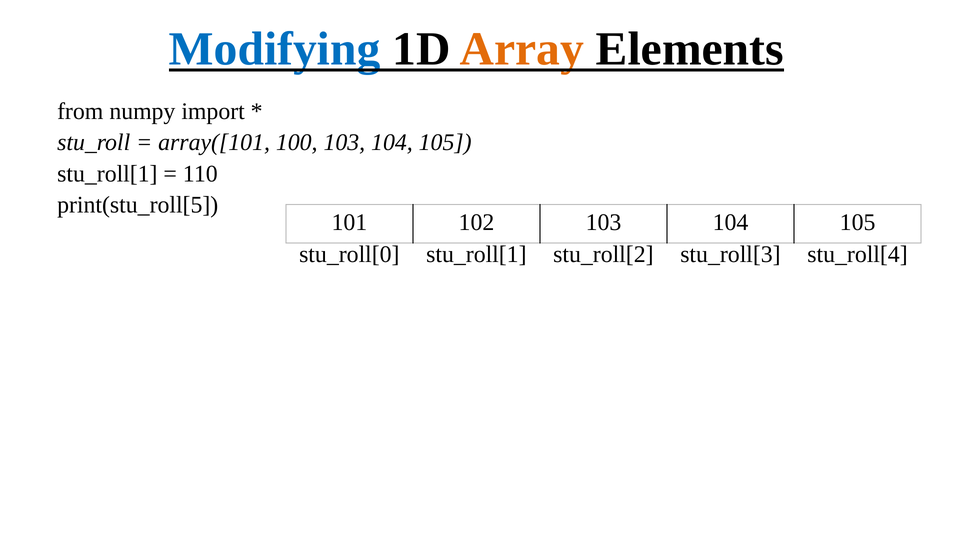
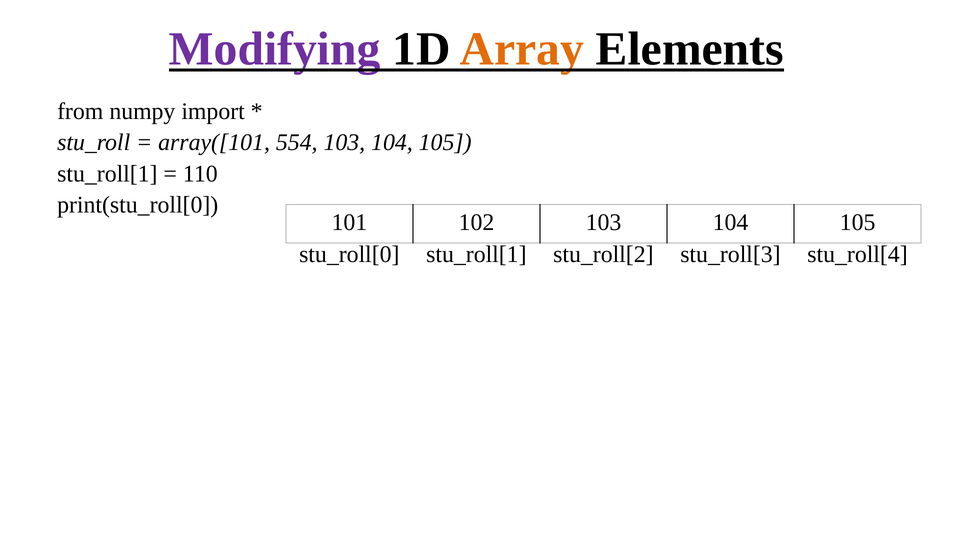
Modifying colour: blue -> purple (275, 49)
100: 100 -> 554 (297, 143)
print(stu_roll[5: print(stu_roll[5 -> print(stu_roll[0 (138, 205)
